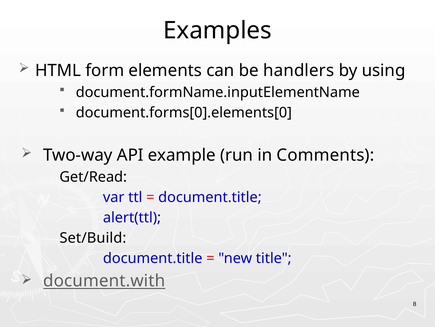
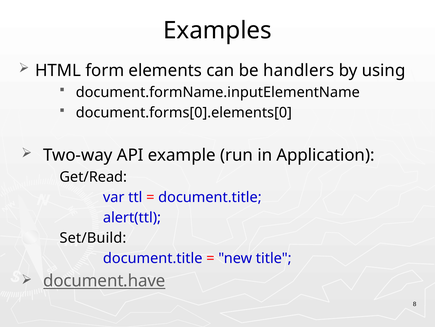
Comments: Comments -> Application (326, 155)
document.with: document.with -> document.have (104, 280)
